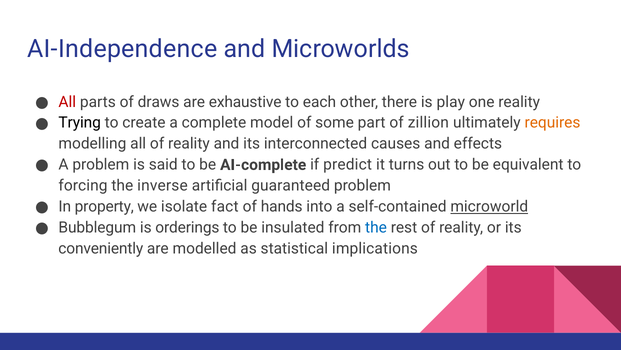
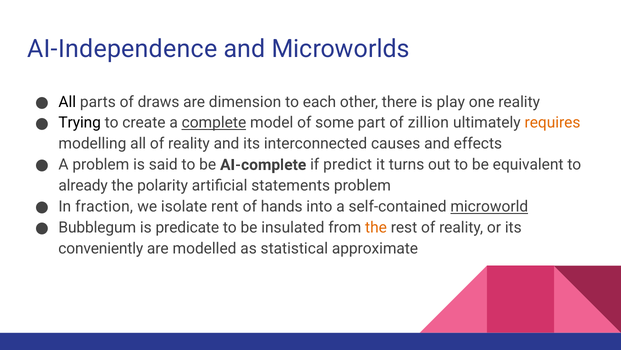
All colour: red -> black (67, 102)
exhaustive: exhaustive -> dimension (245, 102)
complete underline: none -> present (214, 123)
forcing: forcing -> already (83, 185)
inverse: inverse -> polarity (163, 185)
guaranteed: guaranteed -> statements (291, 185)
property: property -> fraction (104, 206)
fact: fact -> rent (225, 206)
orderings: orderings -> predicate (187, 227)
the colour: blue -> orange (376, 227)
implications: implications -> approximate (375, 248)
